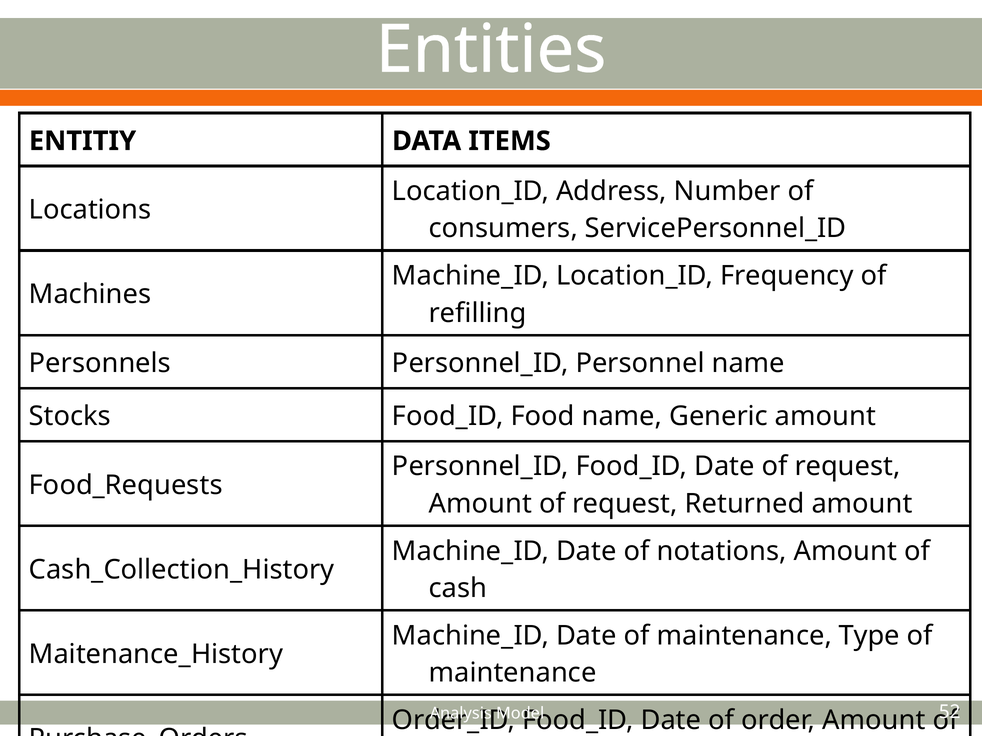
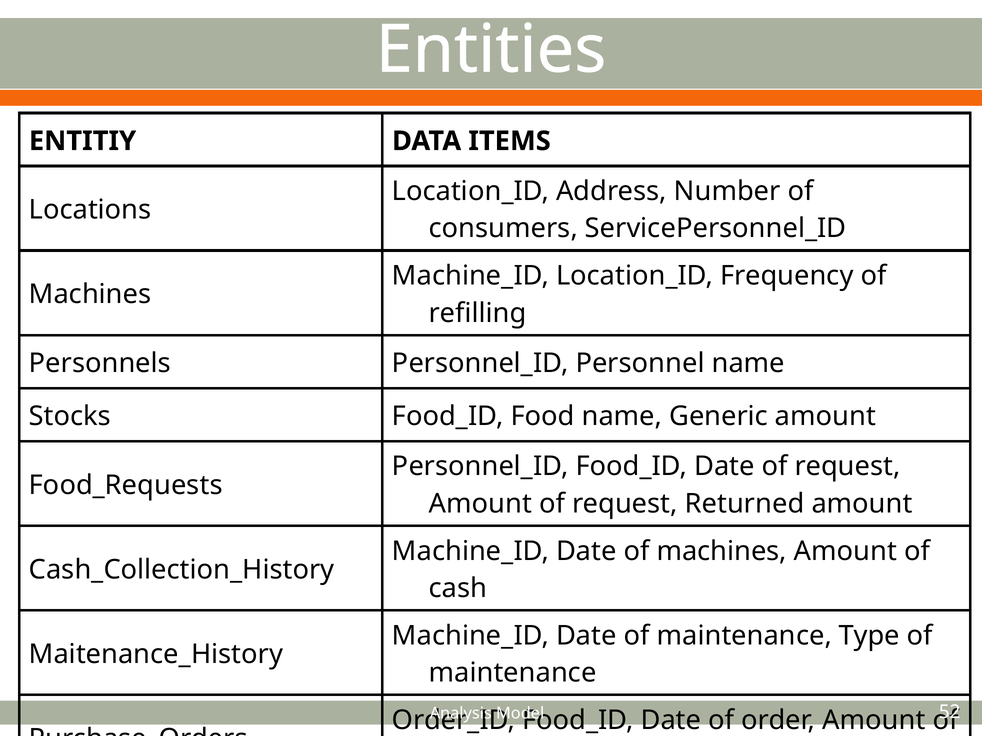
of notations: notations -> machines (722, 551)
